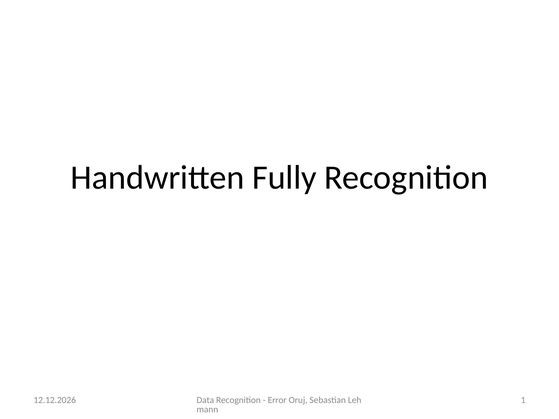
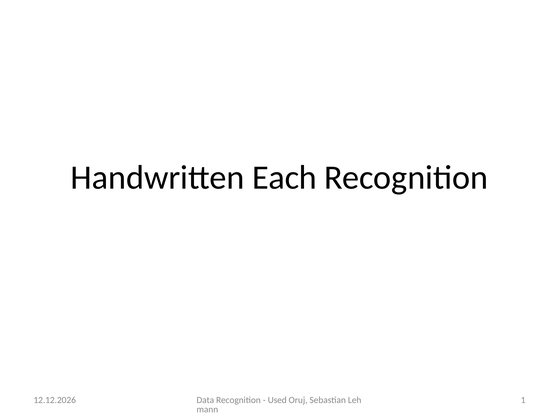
Fully: Fully -> Each (284, 178)
Error: Error -> Used (277, 400)
